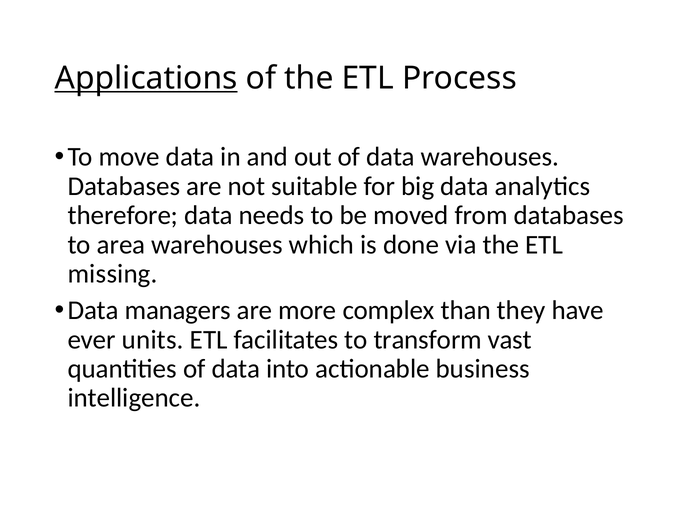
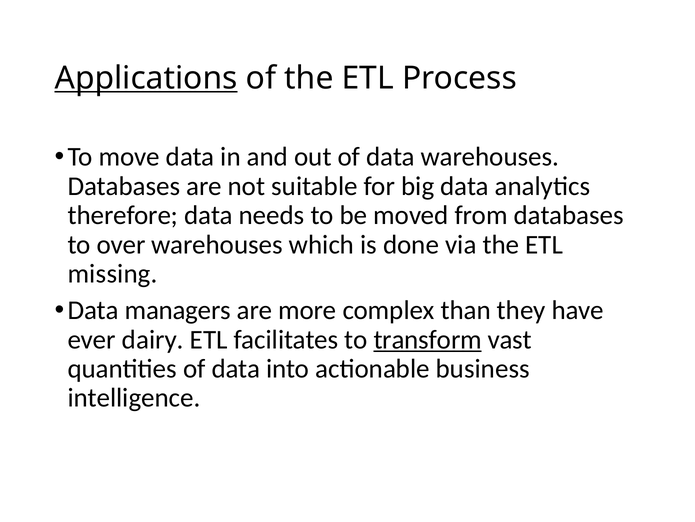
area: area -> over (121, 244)
units: units -> dairy (153, 339)
transform underline: none -> present (428, 339)
